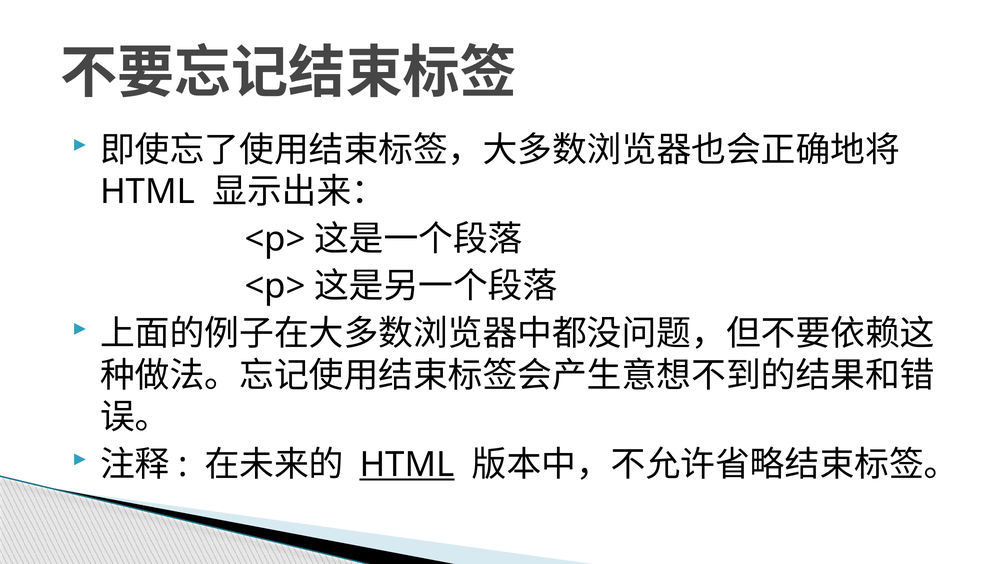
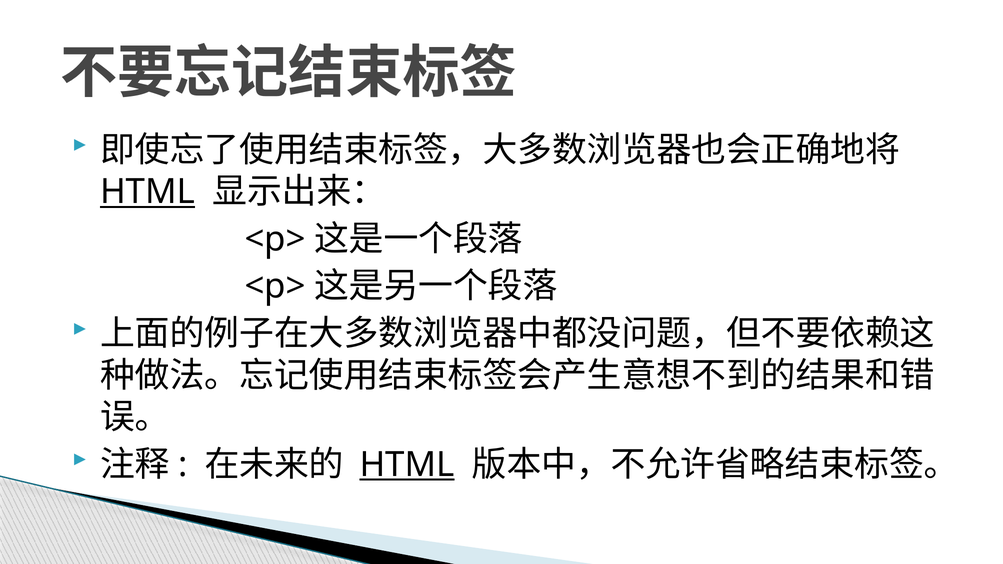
HTML underline: none -> present (148, 192)
